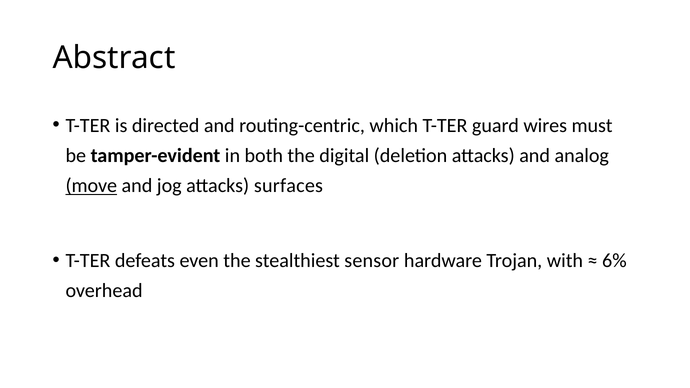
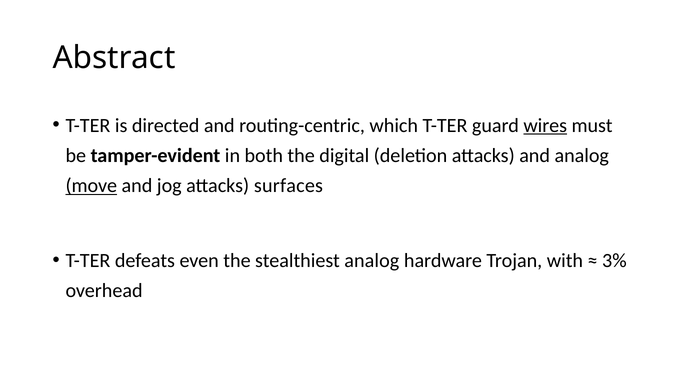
wires underline: none -> present (545, 125)
stealthiest sensor: sensor -> analog (372, 261)
6%: 6% -> 3% (614, 261)
